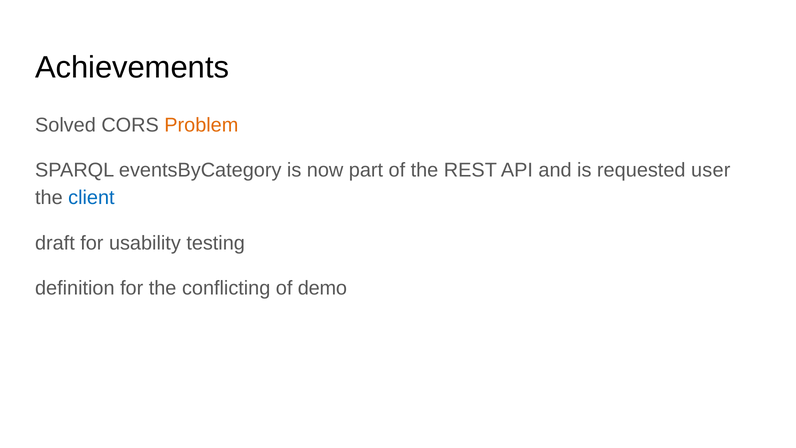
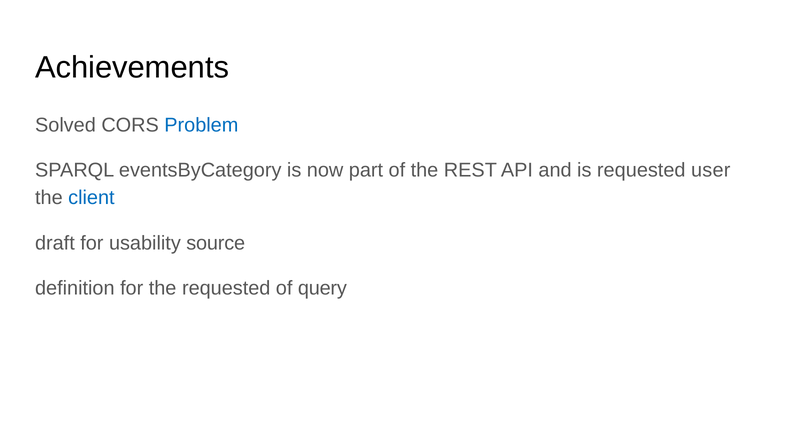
Problem colour: orange -> blue (201, 125)
testing: testing -> source (216, 243)
the conflicting: conflicting -> requested (226, 288)
demo: demo -> query (322, 288)
